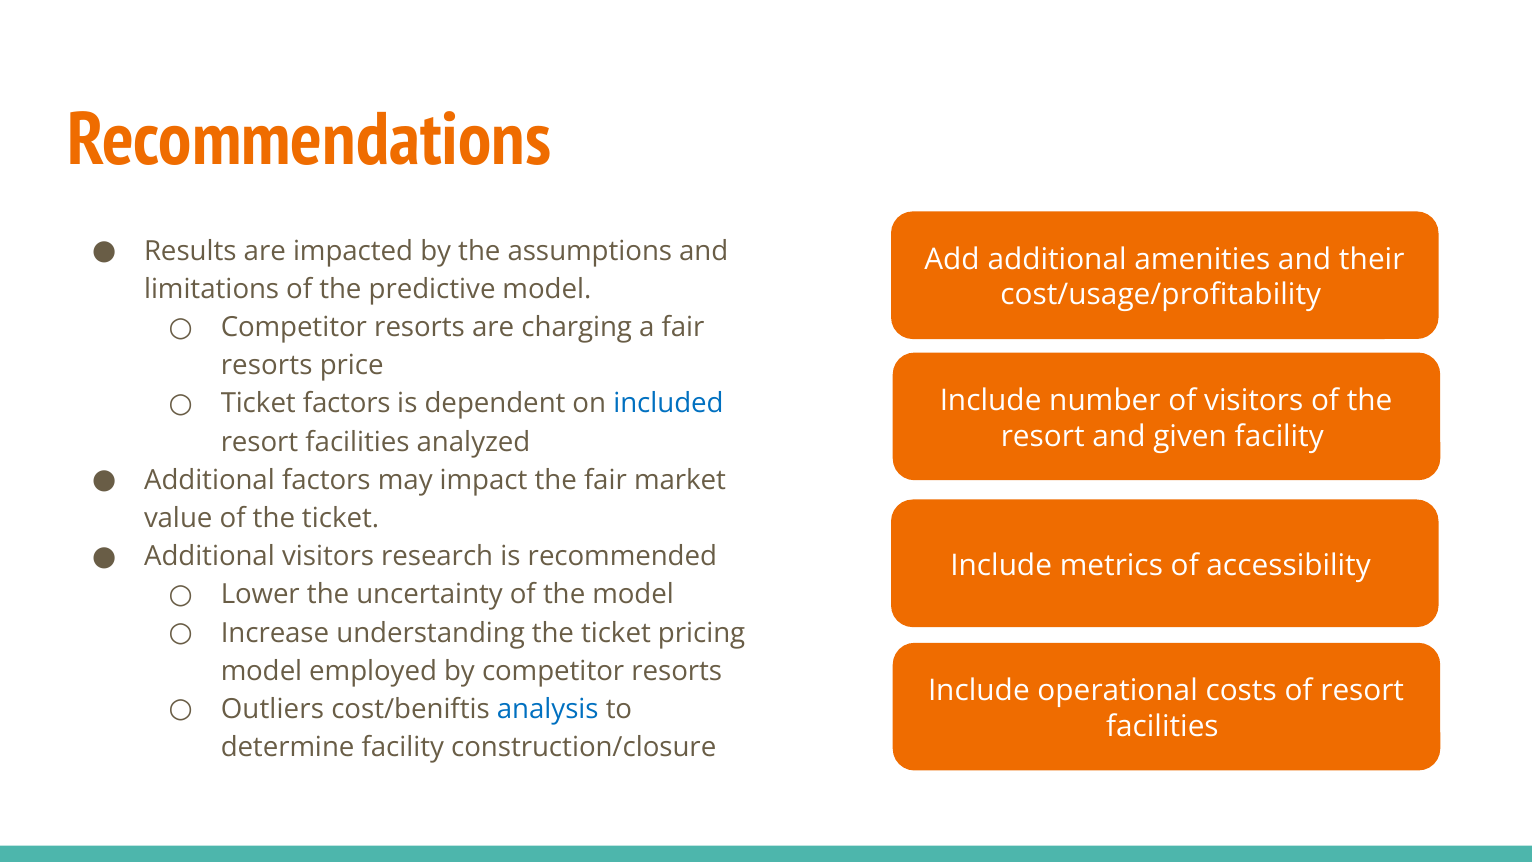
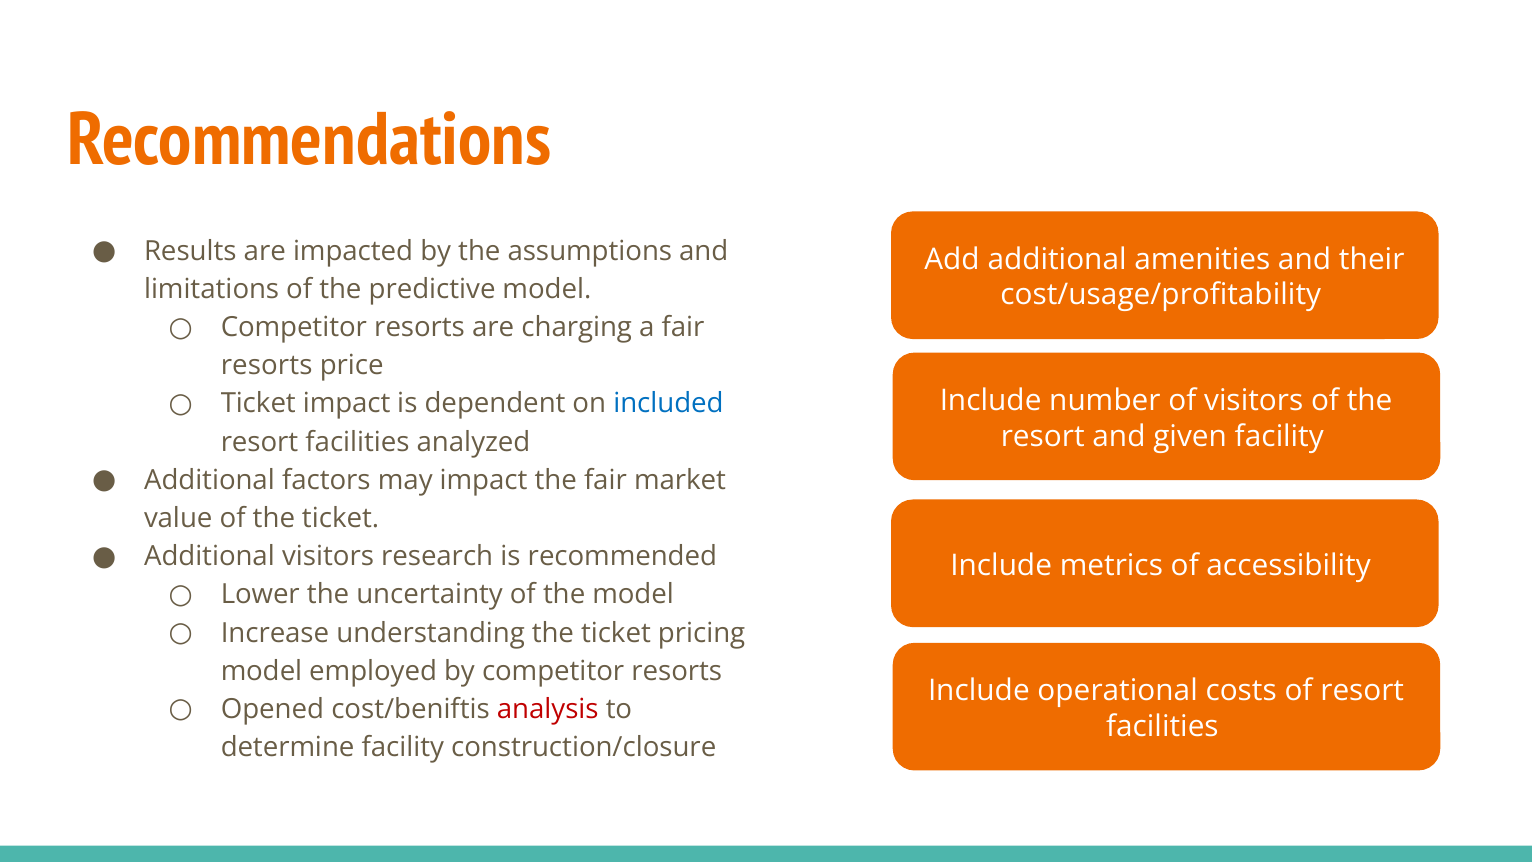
Ticket factors: factors -> impact (347, 404)
Outliers: Outliers -> Opened (272, 709)
analysis colour: blue -> red (548, 709)
